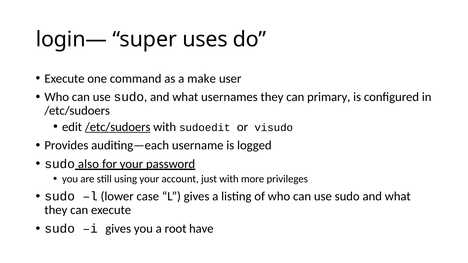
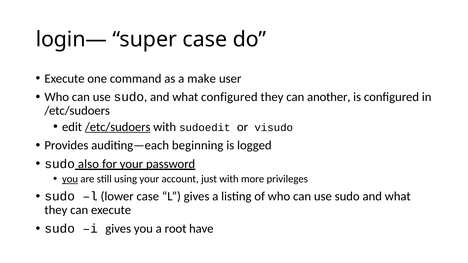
super uses: uses -> case (205, 39)
what usernames: usernames -> configured (229, 97)
primary: primary -> another (329, 97)
username: username -> beginning (198, 146)
you underline: none -> present (70, 179)
